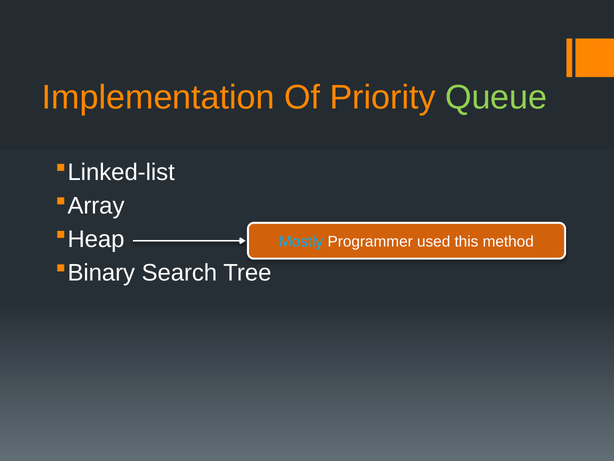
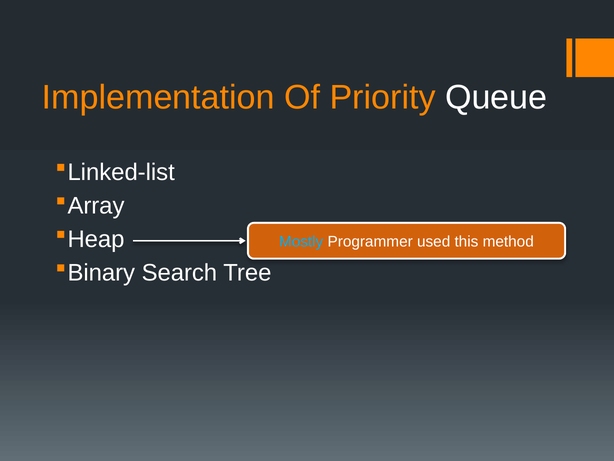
Queue colour: light green -> white (496, 97)
